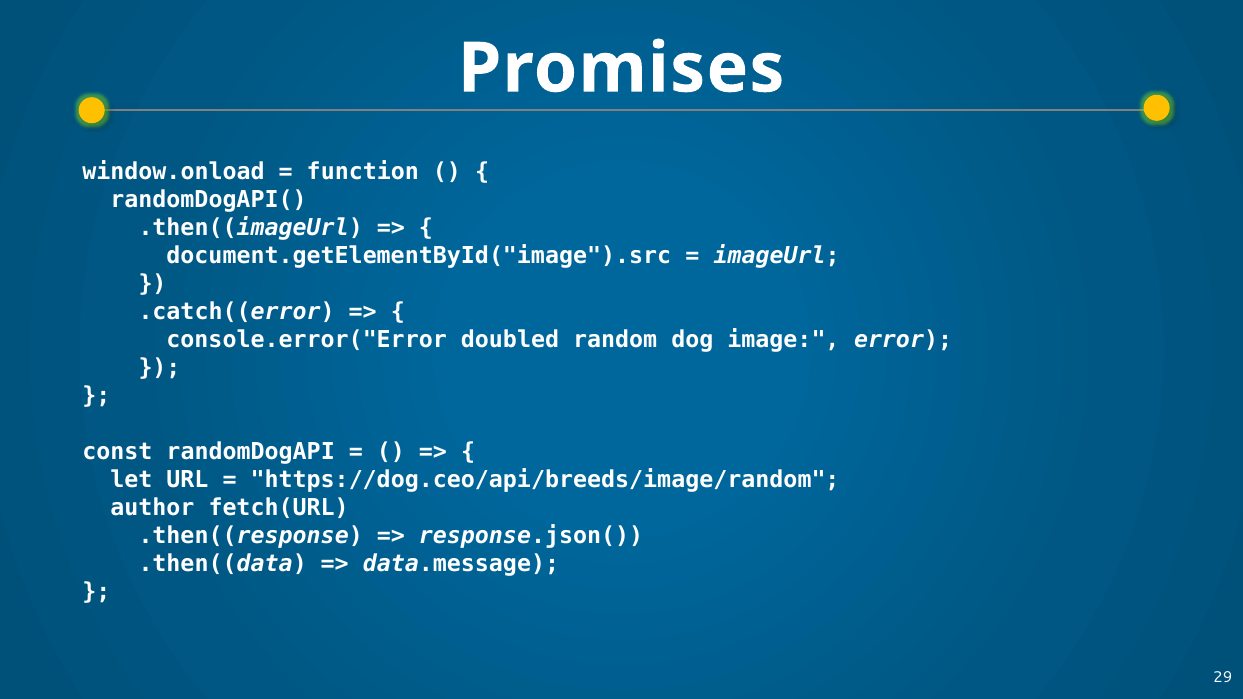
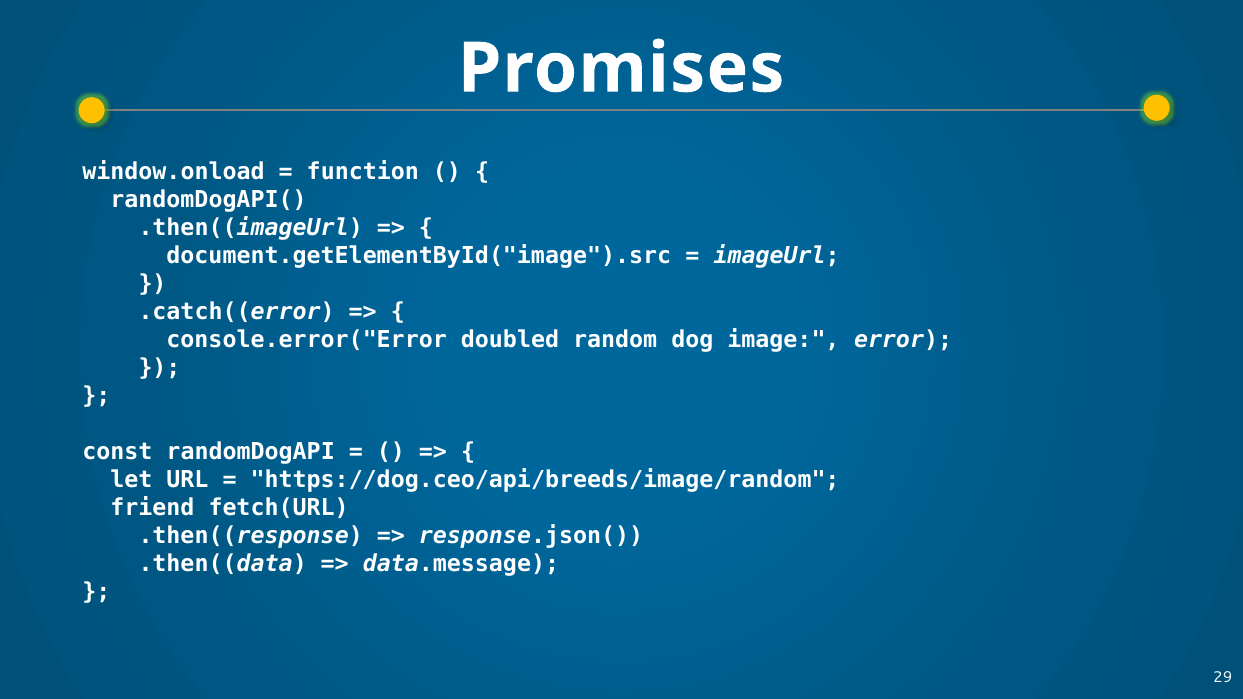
author: author -> friend (152, 508)
